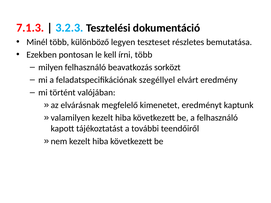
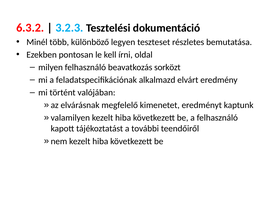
7.1.3: 7.1.3 -> 6.3.2 (30, 28)
írni több: több -> oldal (144, 55)
szegéllyel: szegéllyel -> alkalmazd (157, 80)
